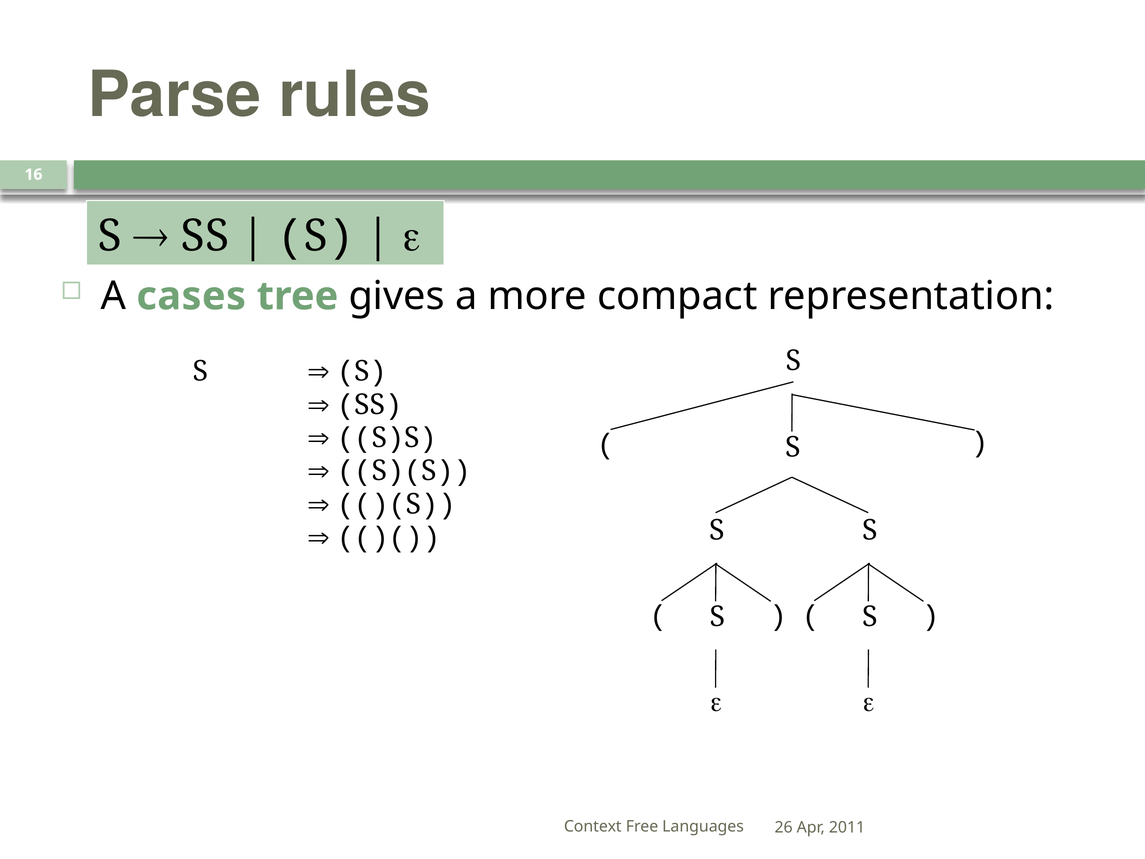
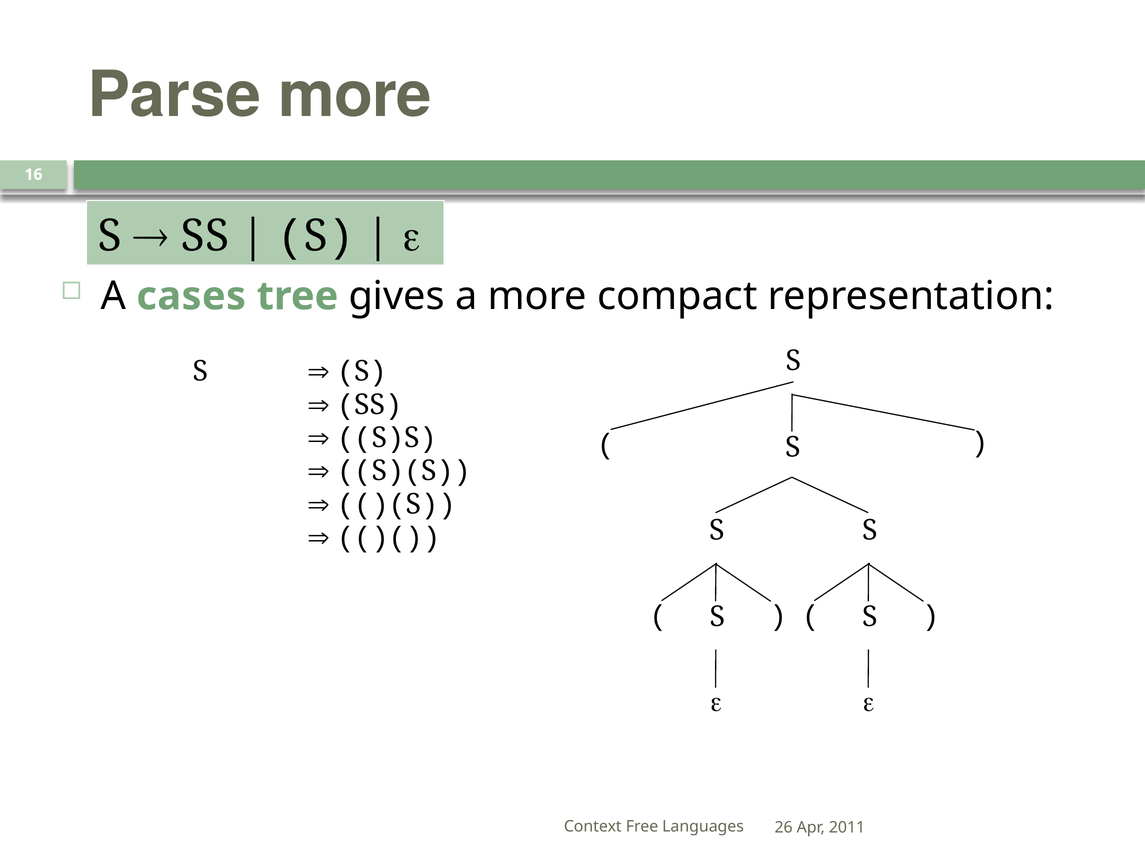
Parse rules: rules -> more (355, 95)
